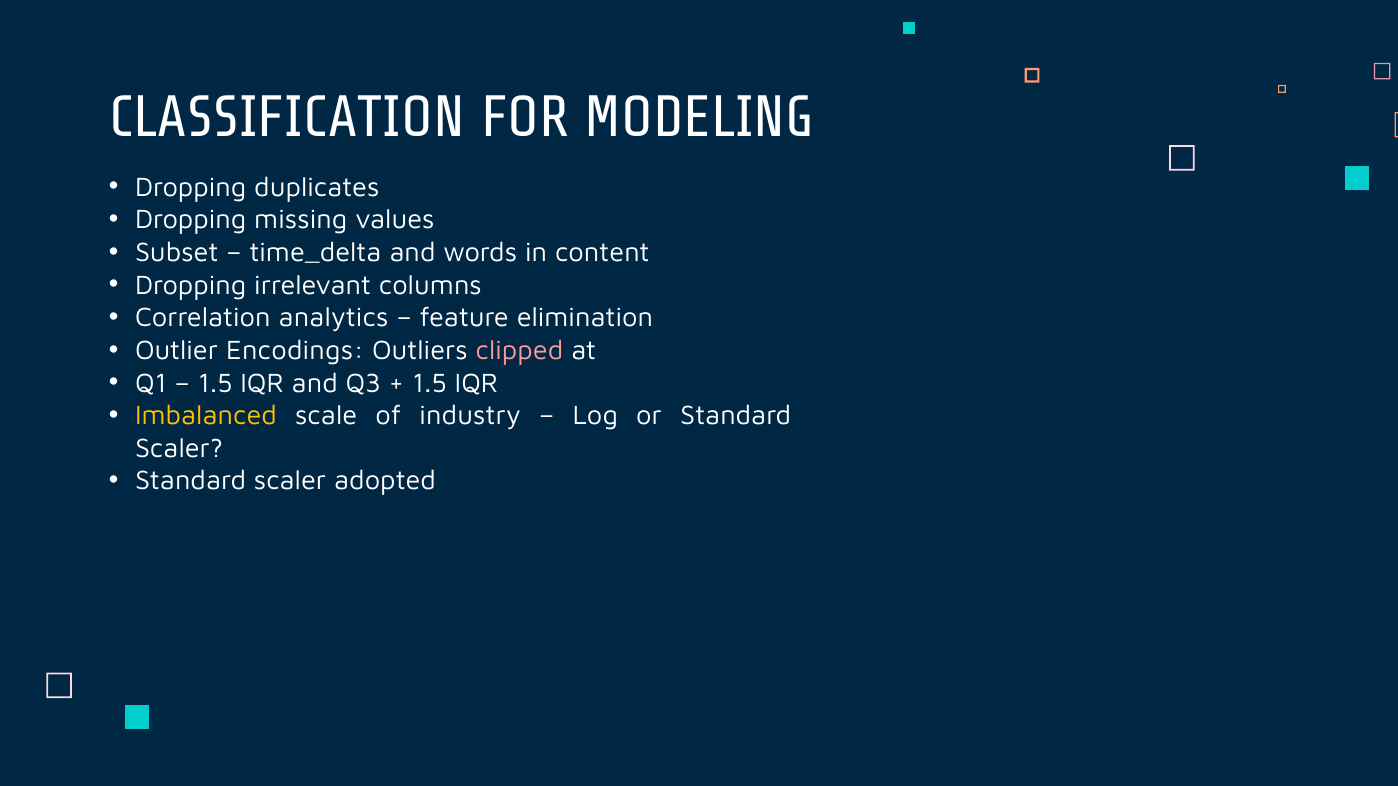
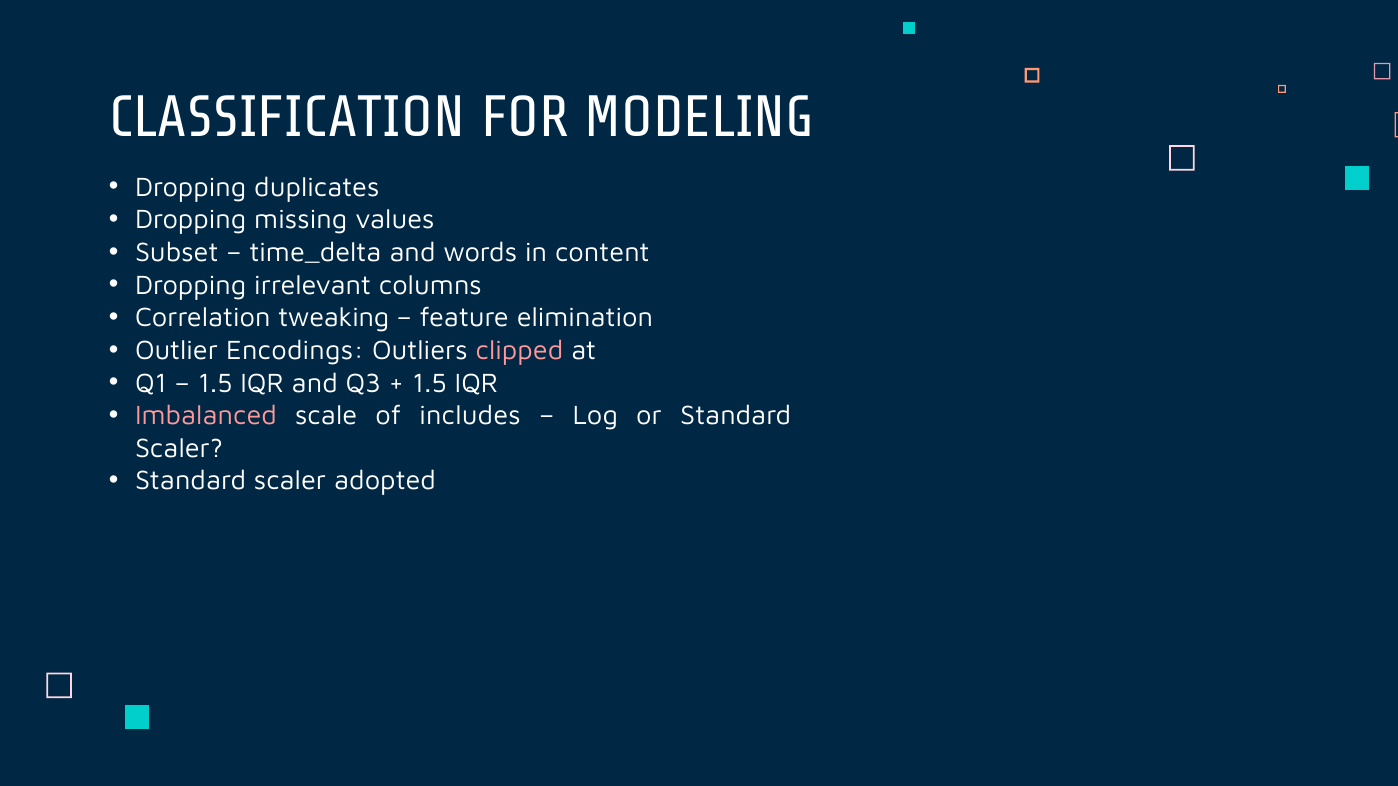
analytics: analytics -> tweaking (334, 318)
Imbalanced colour: yellow -> pink (206, 416)
industry: industry -> includes (470, 416)
